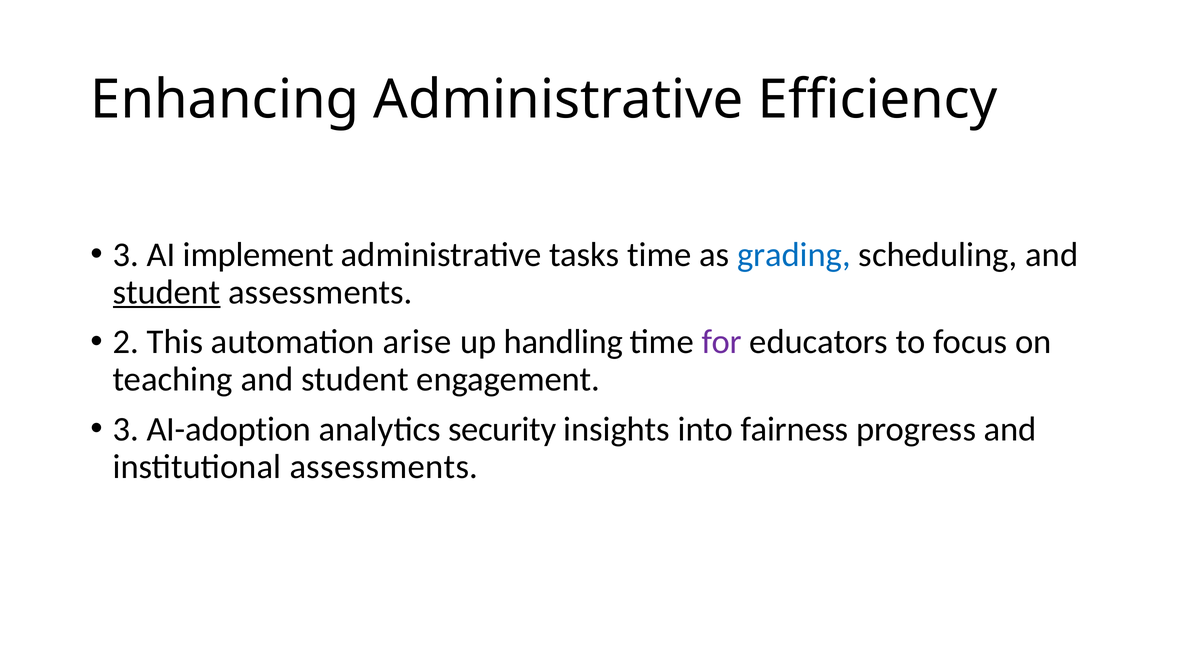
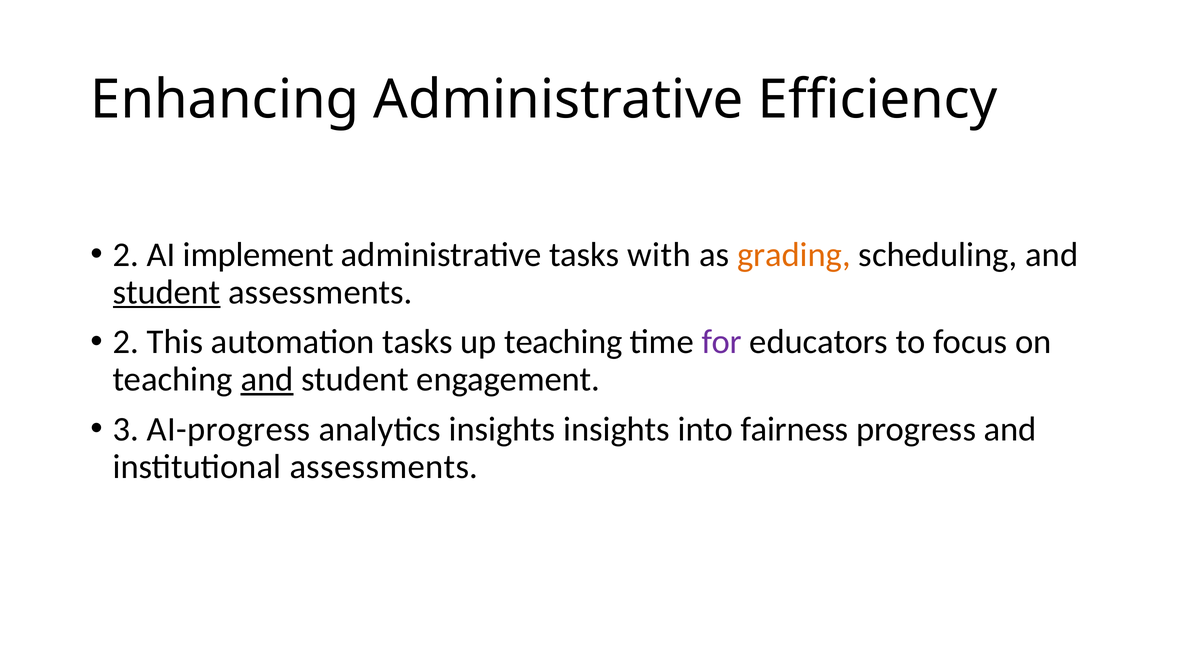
3: 3 -> 2 (126, 255)
tasks time: time -> with (659, 255)
grading colour: blue -> orange (794, 255)
automation arise: arise -> tasks (417, 342)
up handling: handling -> teaching (563, 342)
and underline: none -> present (267, 379)
AI-adoption: AI-adoption -> AI-progress (229, 429)
analytics security: security -> insights (502, 429)
